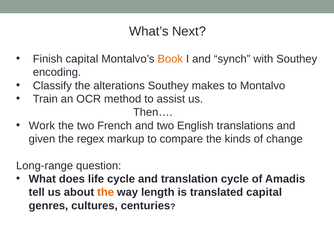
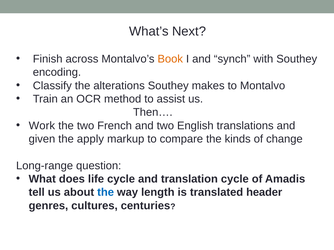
Finish capital: capital -> across (82, 59)
regex: regex -> apply (90, 139)
the colour: orange -> blue (106, 193)
translated capital: capital -> header (264, 193)
